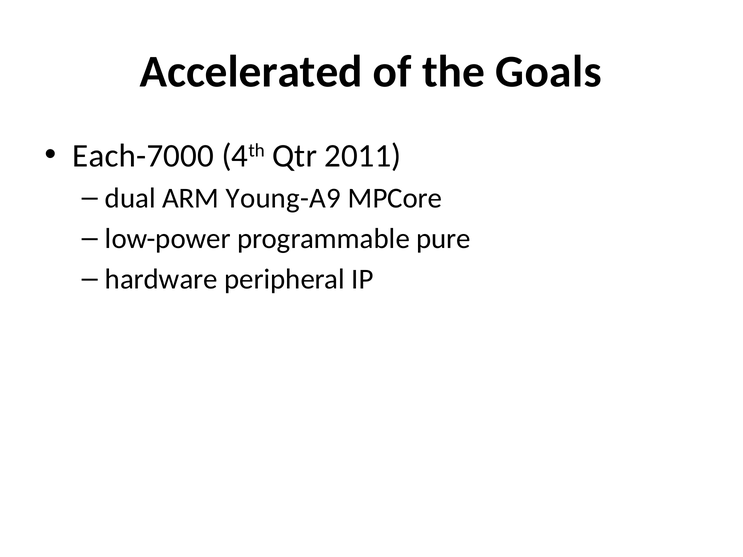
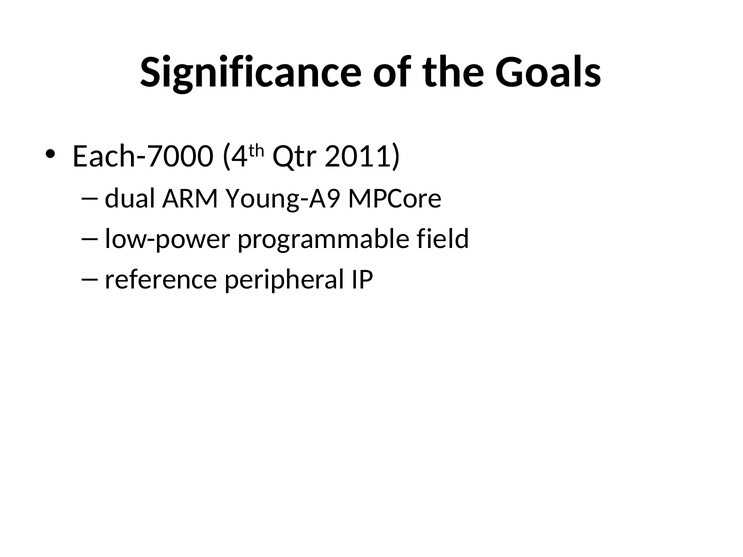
Accelerated: Accelerated -> Significance (251, 72)
pure: pure -> field (443, 239)
hardware: hardware -> reference (161, 280)
